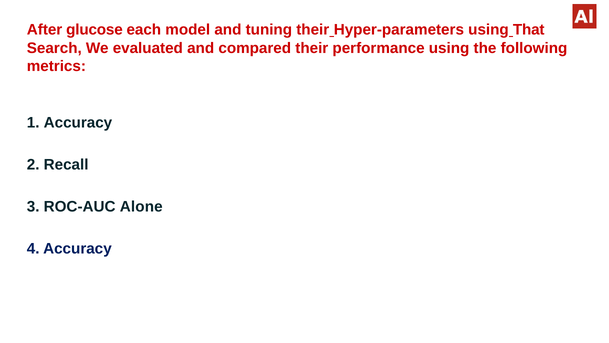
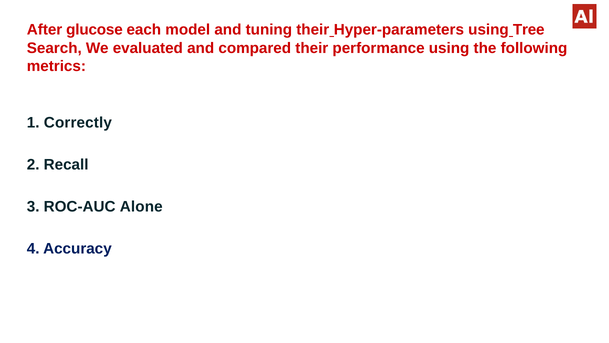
That: That -> Tree (529, 30)
1 Accuracy: Accuracy -> Correctly (78, 122)
